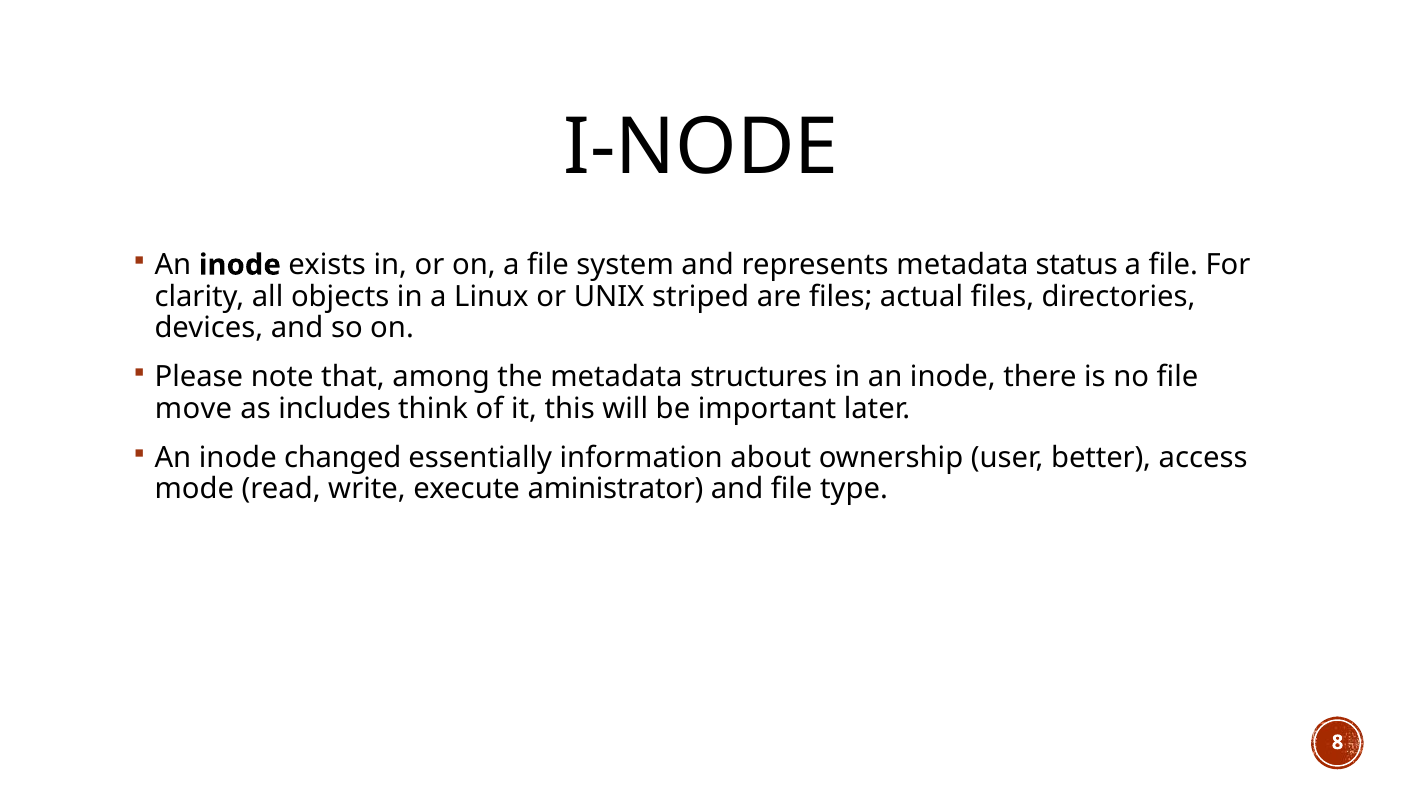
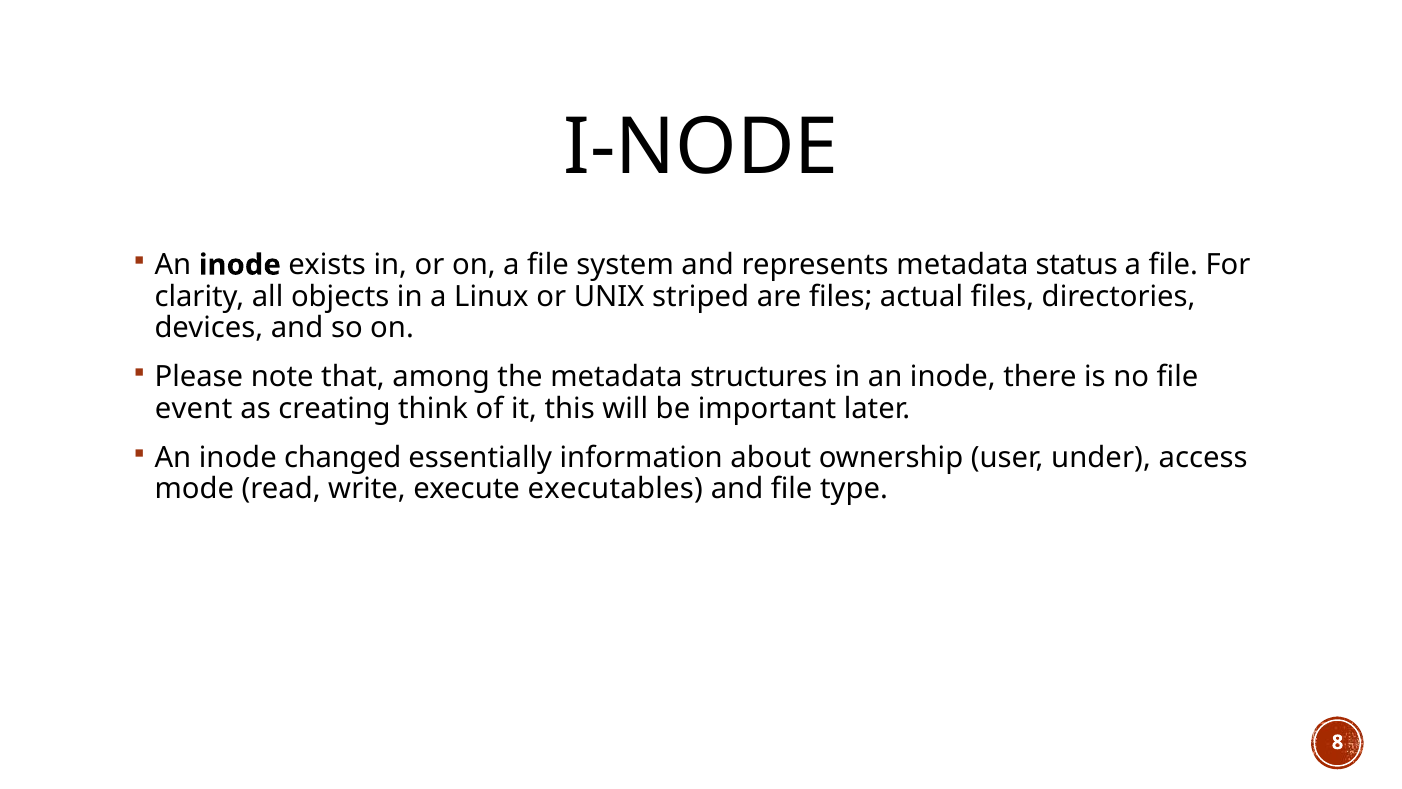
move: move -> event (194, 409)
includes: includes -> creating (335, 409)
better: better -> under (1101, 458)
aministrator: aministrator -> executables (615, 489)
